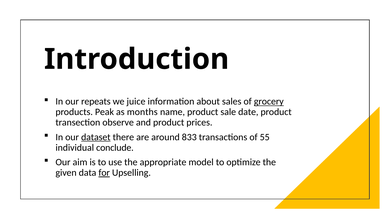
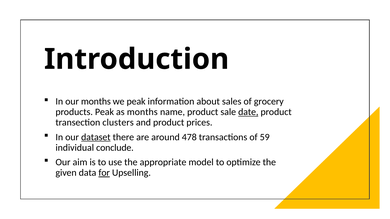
our repeats: repeats -> months (96, 102)
we juice: juice -> peak (136, 102)
grocery underline: present -> none (269, 102)
date underline: none -> present (248, 112)
observe: observe -> clusters (118, 123)
833: 833 -> 478 (189, 137)
55: 55 -> 59 (265, 137)
